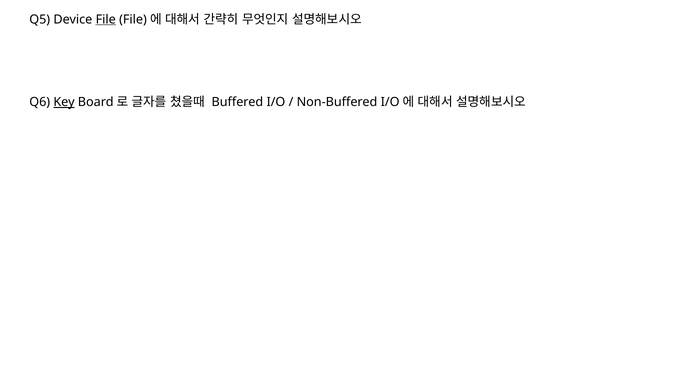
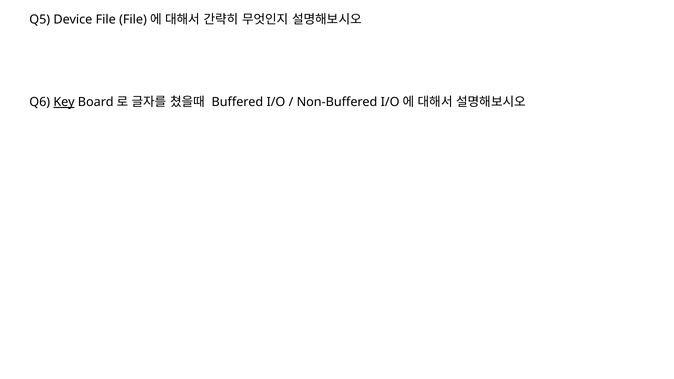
File underline: present -> none (106, 19)
